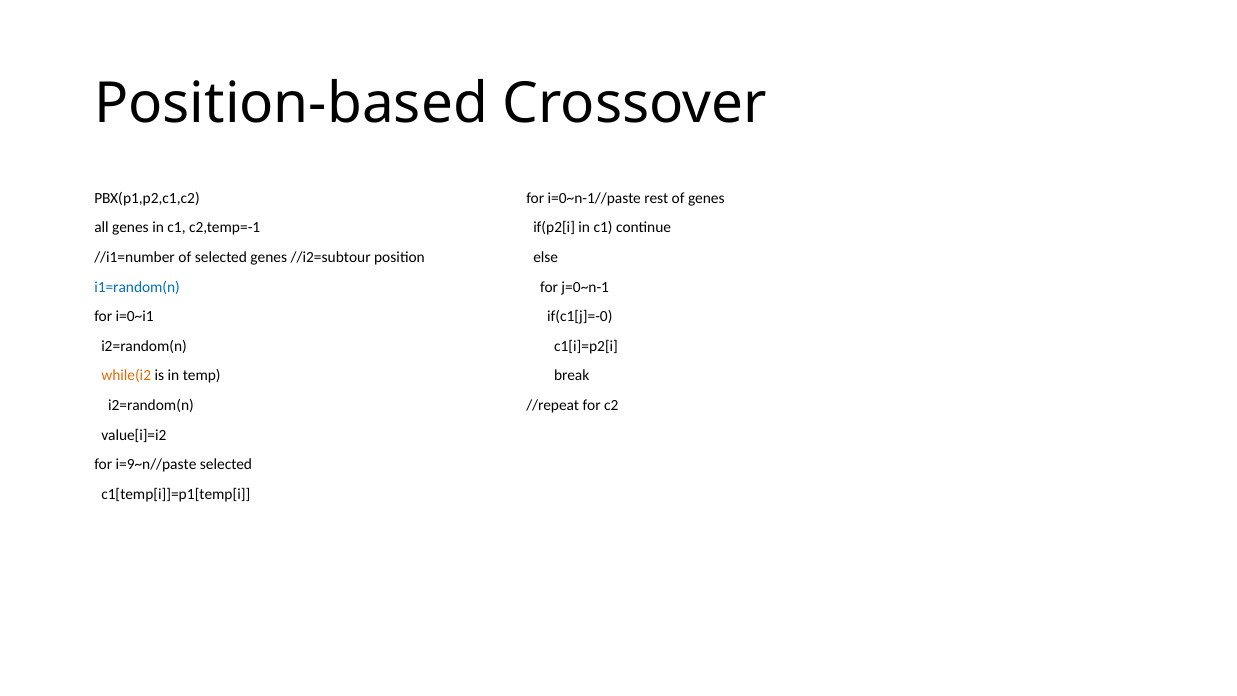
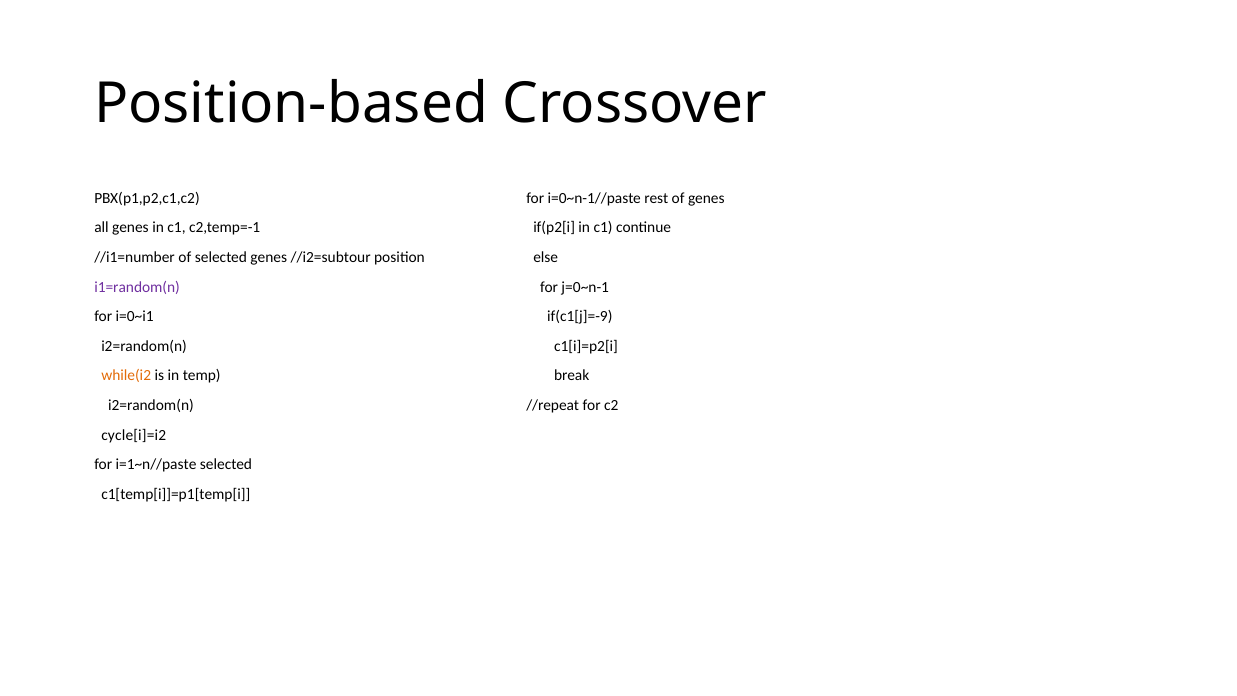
i1=random(n colour: blue -> purple (137, 287)
if(c1[j]=-0: if(c1[j]=-0 -> if(c1[j]=-9 (580, 316)
value[i]=i2: value[i]=i2 -> cycle[i]=i2 (134, 435)
i=9~n//paste: i=9~n//paste -> i=1~n//paste (156, 464)
